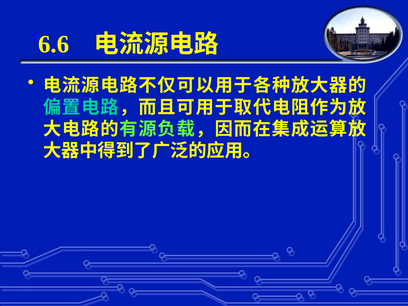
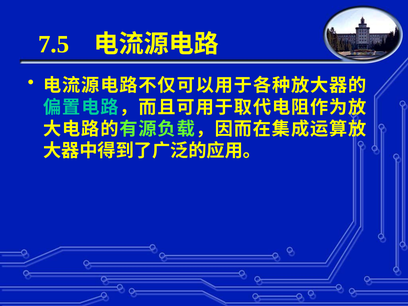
6.6: 6.6 -> 7.5 (54, 44)
